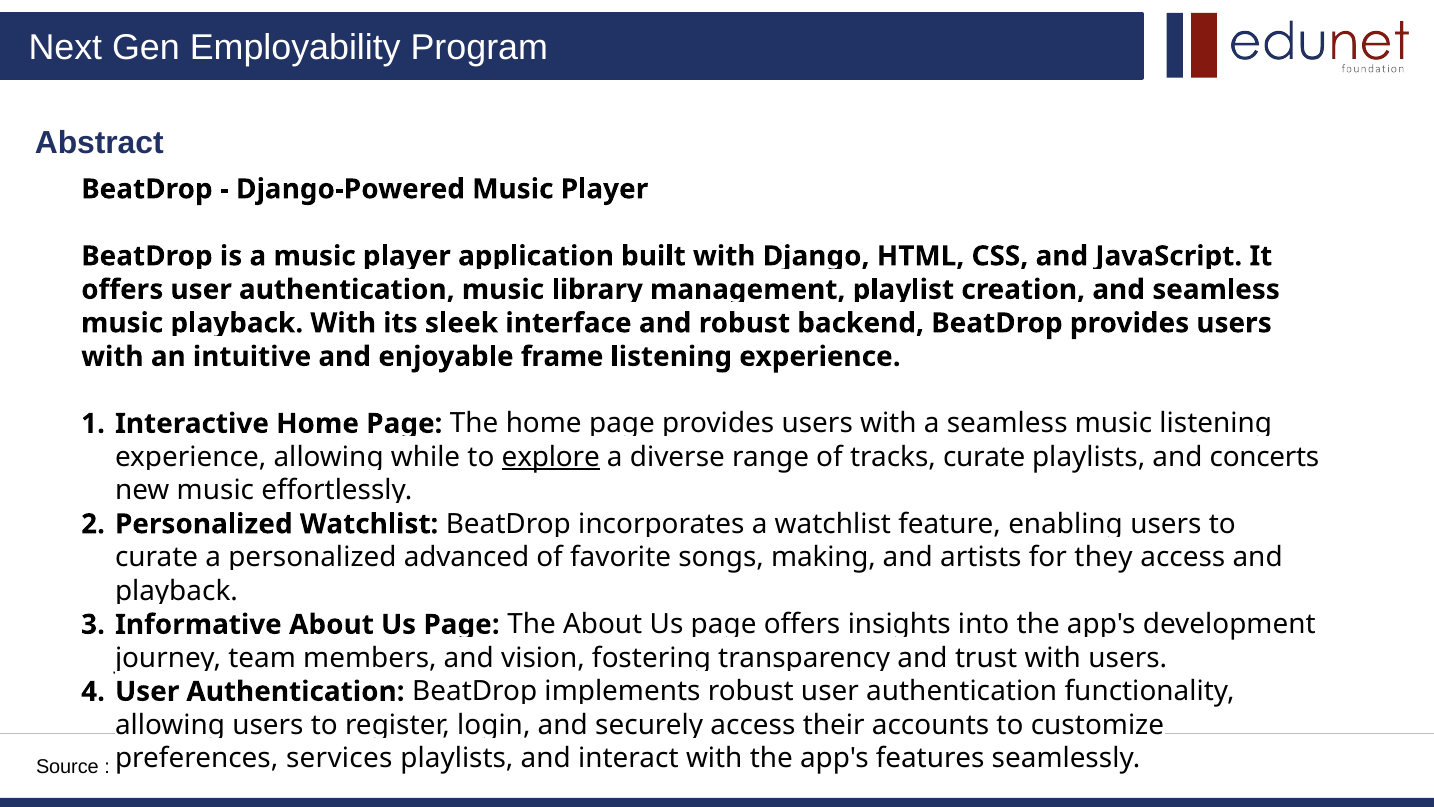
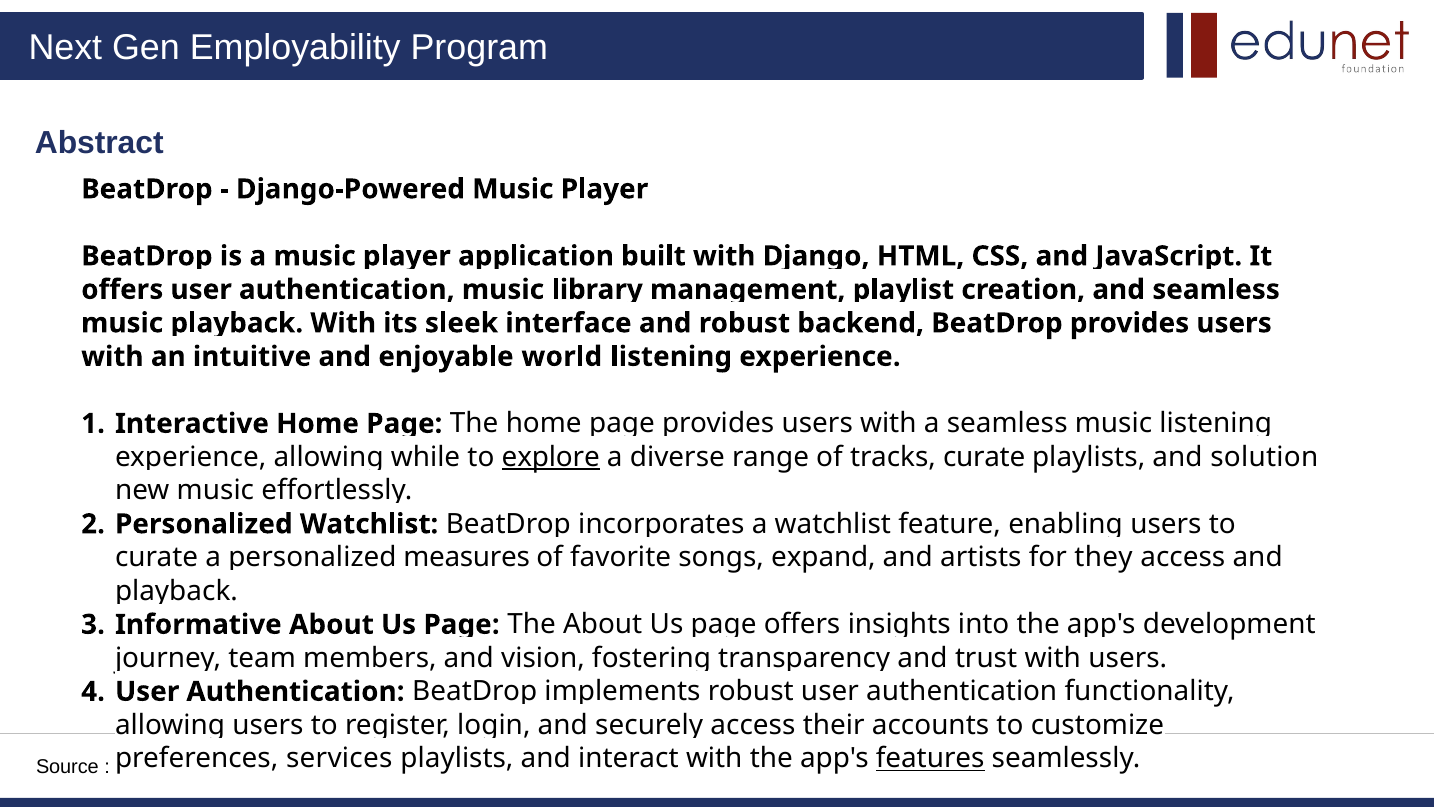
frame: frame -> world (562, 356)
concerts: concerts -> solution (1264, 457)
advanced: advanced -> measures (467, 557)
making: making -> expand (823, 557)
features underline: none -> present (930, 758)
